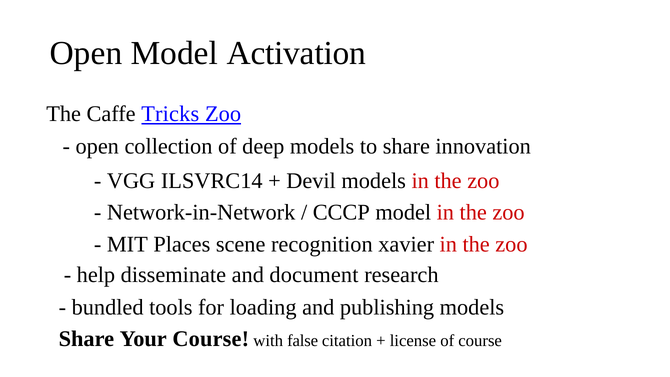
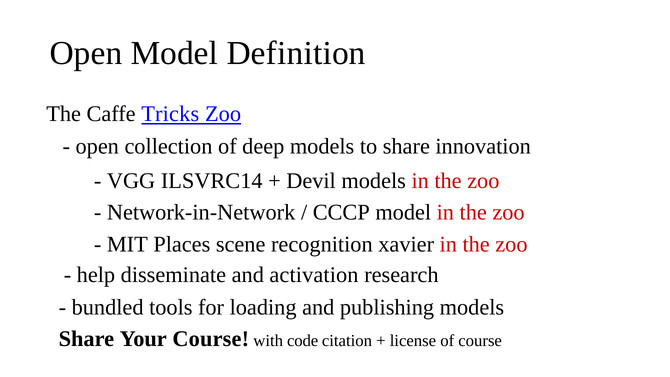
Activation: Activation -> Definition (296, 53)
document: document -> activation (314, 275)
false: false -> code (303, 341)
